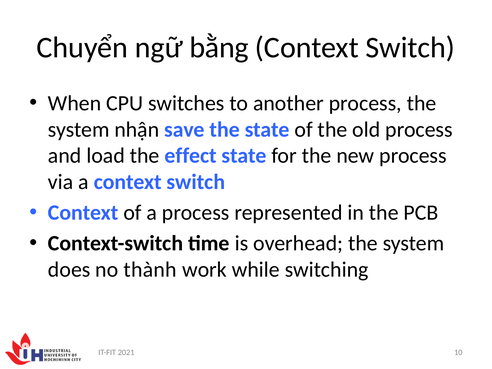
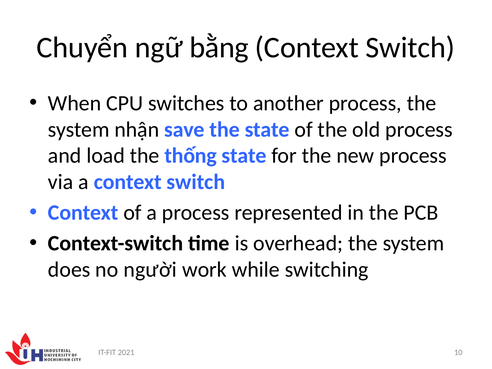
effect: effect -> thống (191, 156)
thành: thành -> người (150, 270)
